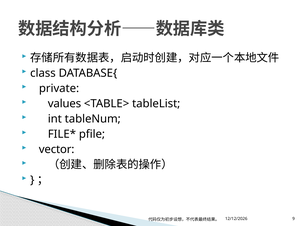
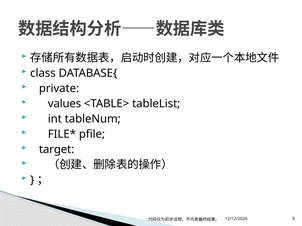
vector: vector -> target (57, 150)
